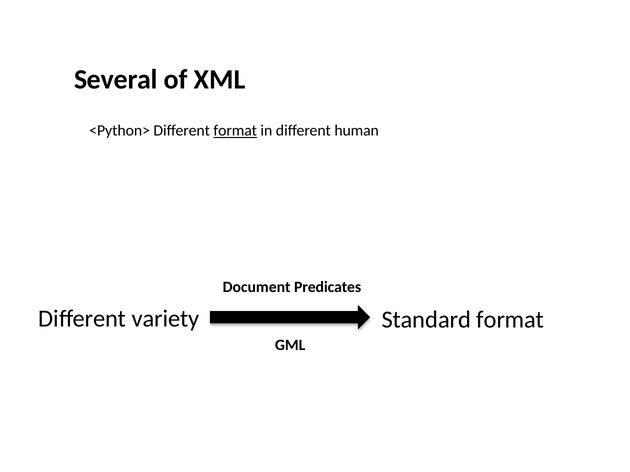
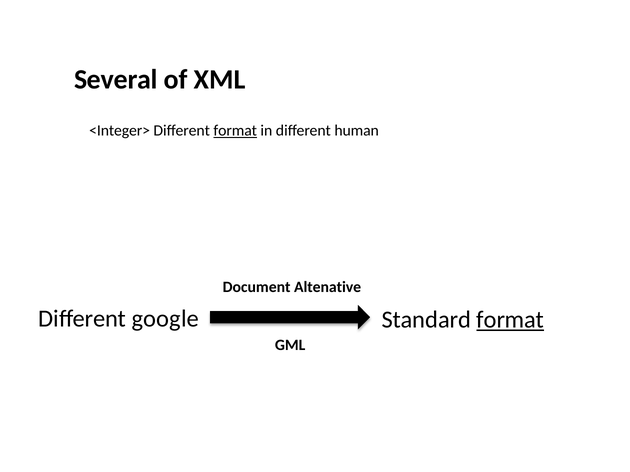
<Python>: <Python> -> <Integer> (120, 131)
Predicates: Predicates -> Altenative (328, 287)
variety: variety -> google (165, 319)
format underline: none -> present (510, 320)
